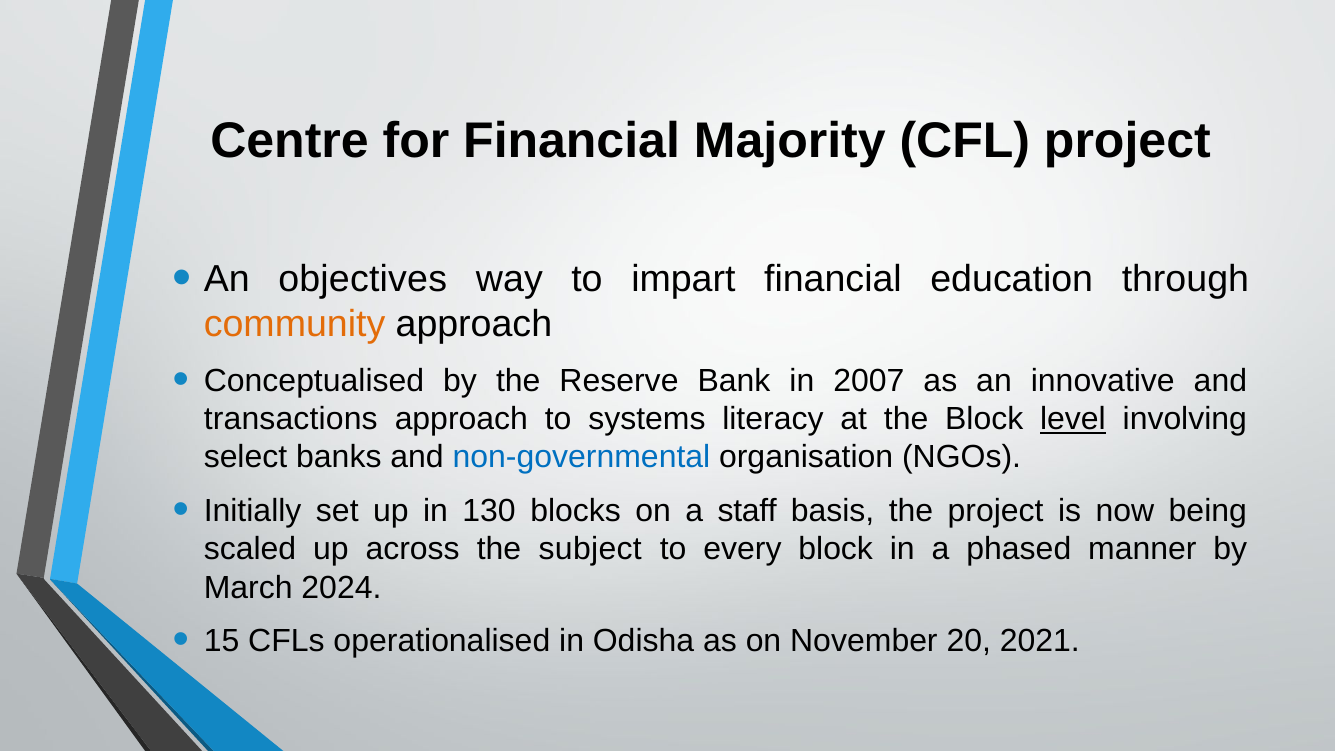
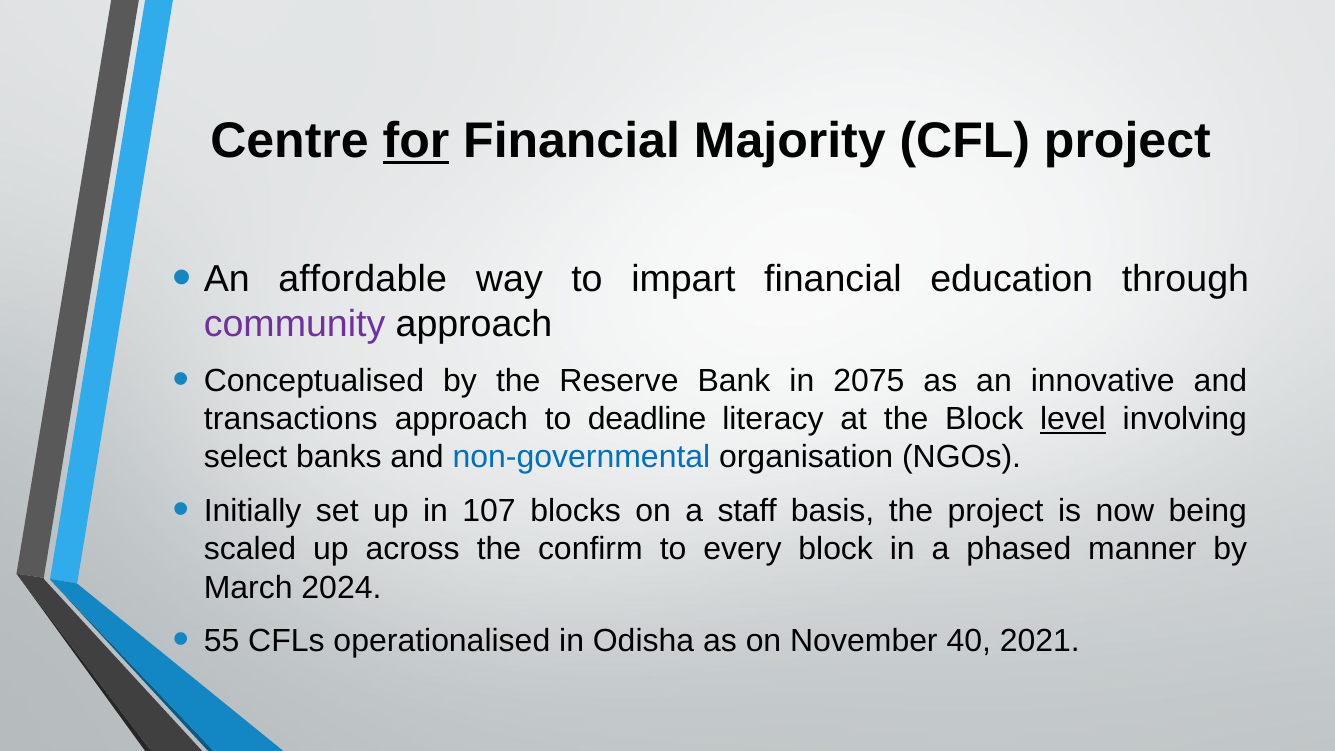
for underline: none -> present (416, 141)
objectives: objectives -> affordable (363, 279)
community colour: orange -> purple (295, 324)
2007: 2007 -> 2075 (869, 381)
systems: systems -> deadline (647, 419)
130: 130 -> 107 (489, 511)
subject: subject -> confirm (590, 549)
15: 15 -> 55 (222, 641)
20: 20 -> 40 (969, 641)
